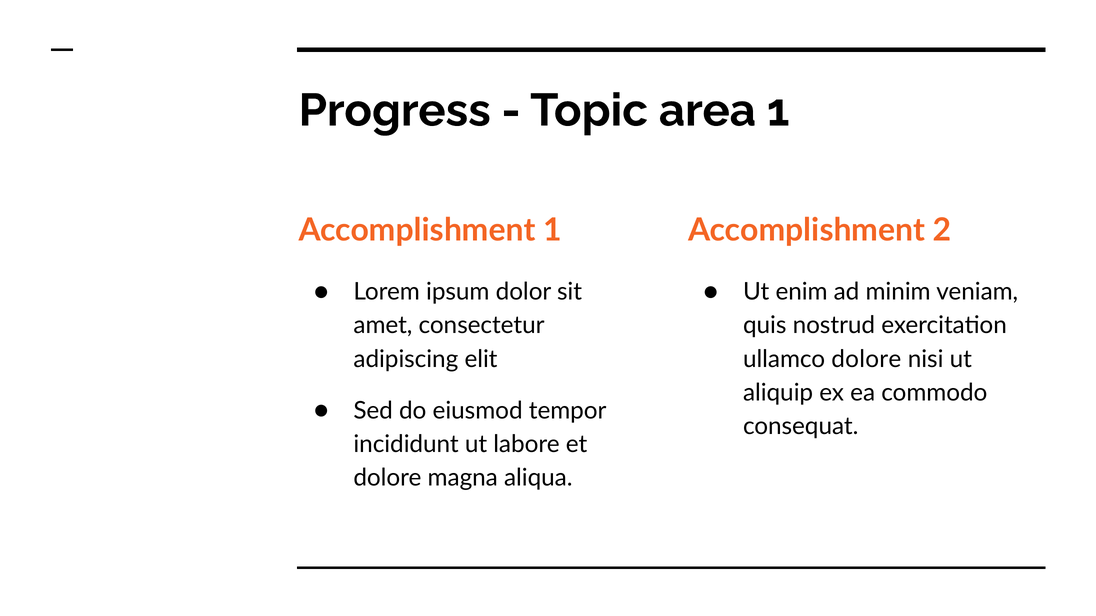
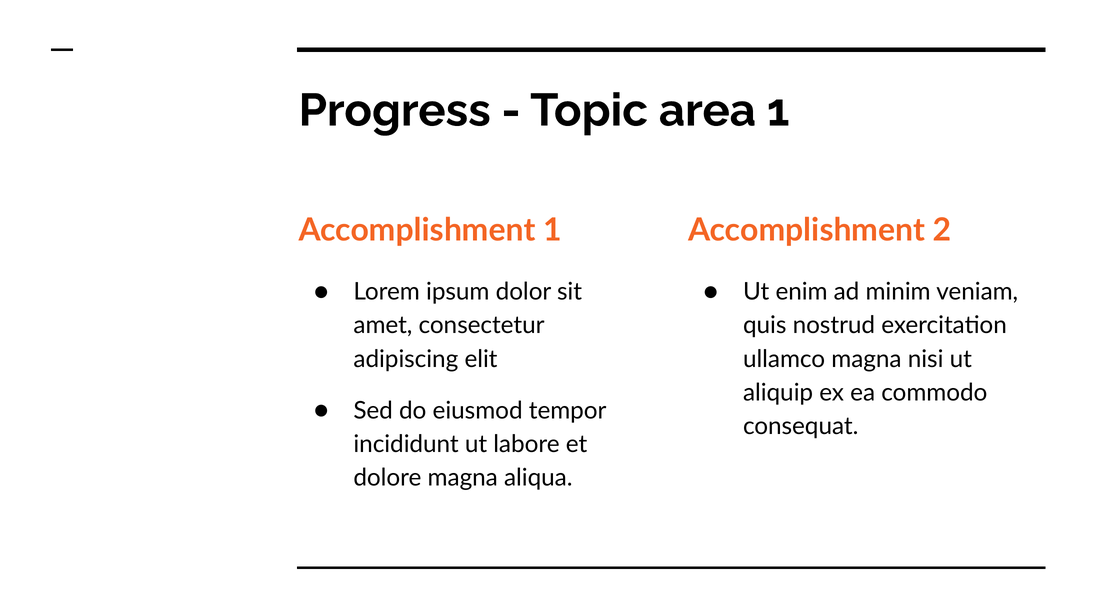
ullamco dolore: dolore -> magna (866, 359)
